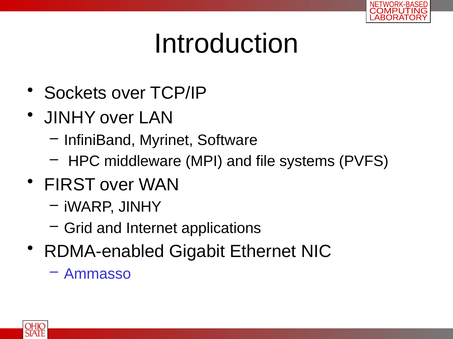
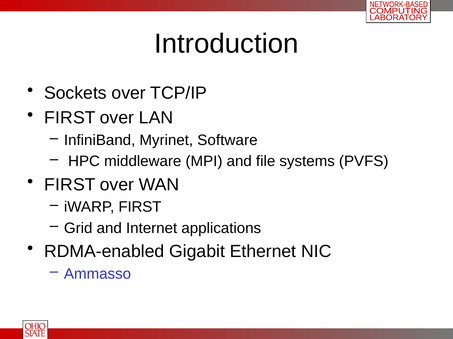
JINHY: JINHY -> FIRST (70, 118)
iWARP JINHY: JINHY -> FIRST (140, 207)
